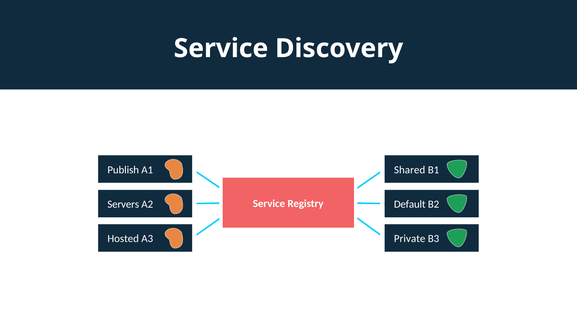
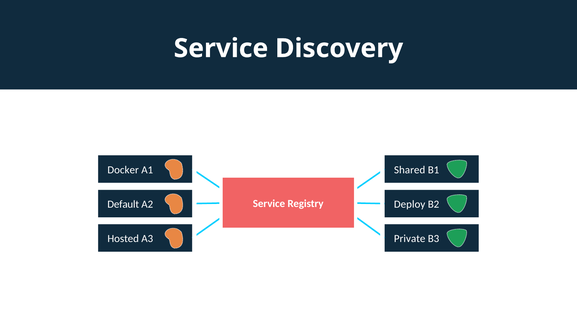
Publish: Publish -> Docker (123, 170)
Servers: Servers -> Default (123, 205)
Default: Default -> Deploy (410, 205)
